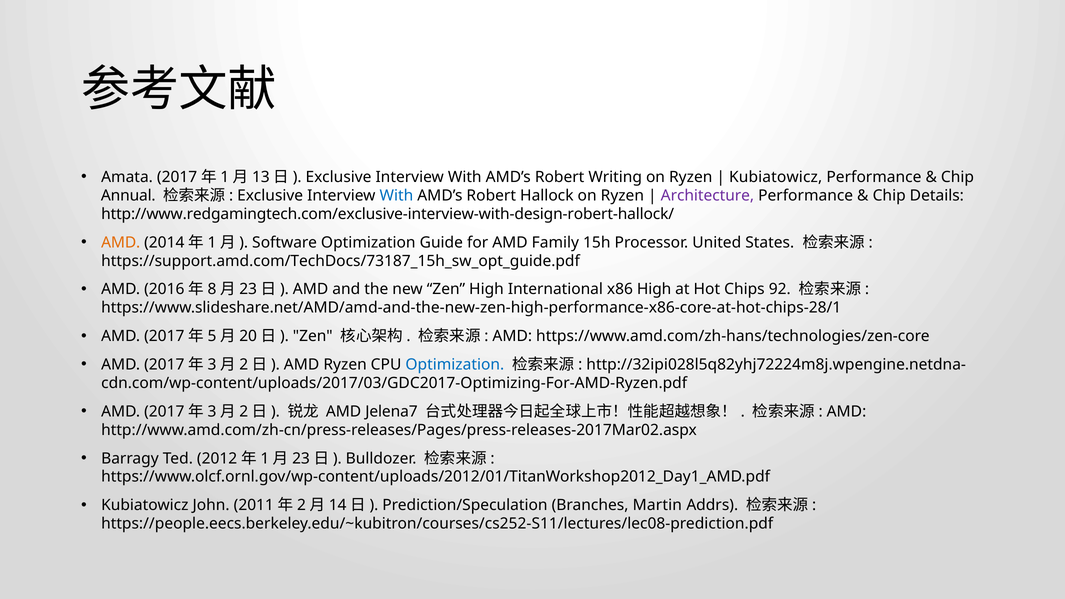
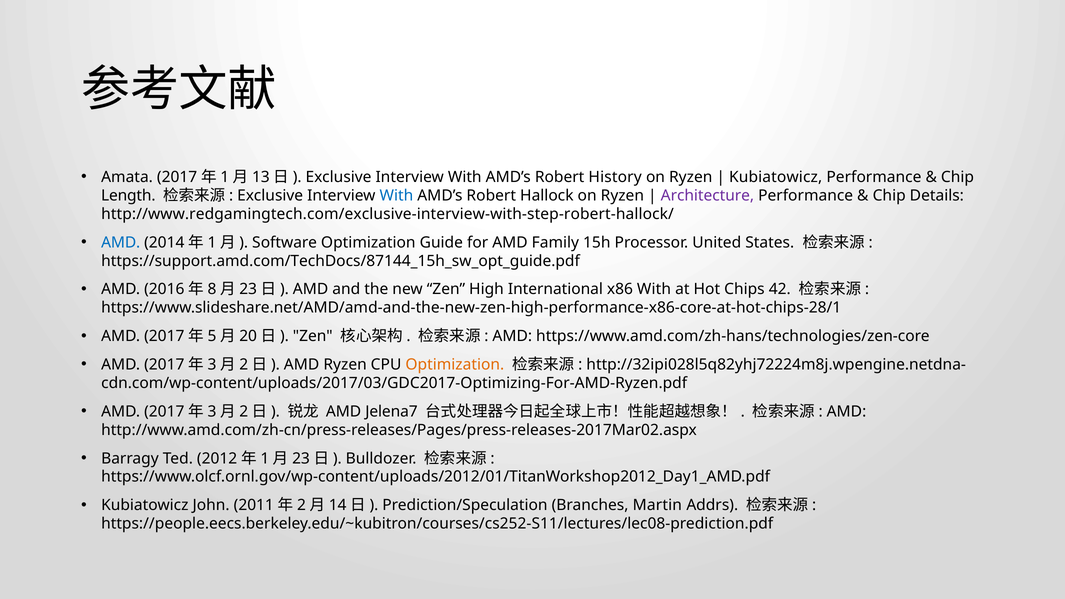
Writing: Writing -> History (615, 177)
Annual: Annual -> Length (128, 196)
http://www.redgamingtech.com/exclusive-interview-with-design-robert-hallock/: http://www.redgamingtech.com/exclusive-interview-with-design-robert-hallock/ -> http://www.redgamingtech.com/exclusive-interview-with-step-robert-hallock/ (388, 214)
AMD colour: orange -> blue (121, 243)
https://support.amd.com/TechDocs/73187_15h_sw_opt_guide.pdf: https://support.amd.com/TechDocs/73187_15h_sw_opt_guide.pdf -> https://support.amd.com/TechDocs/87144_15h_sw_opt_guide.pdf (341, 261)
x86 High: High -> With (654, 289)
92: 92 -> 42 (780, 289)
Optimization colour: blue -> orange (455, 365)
